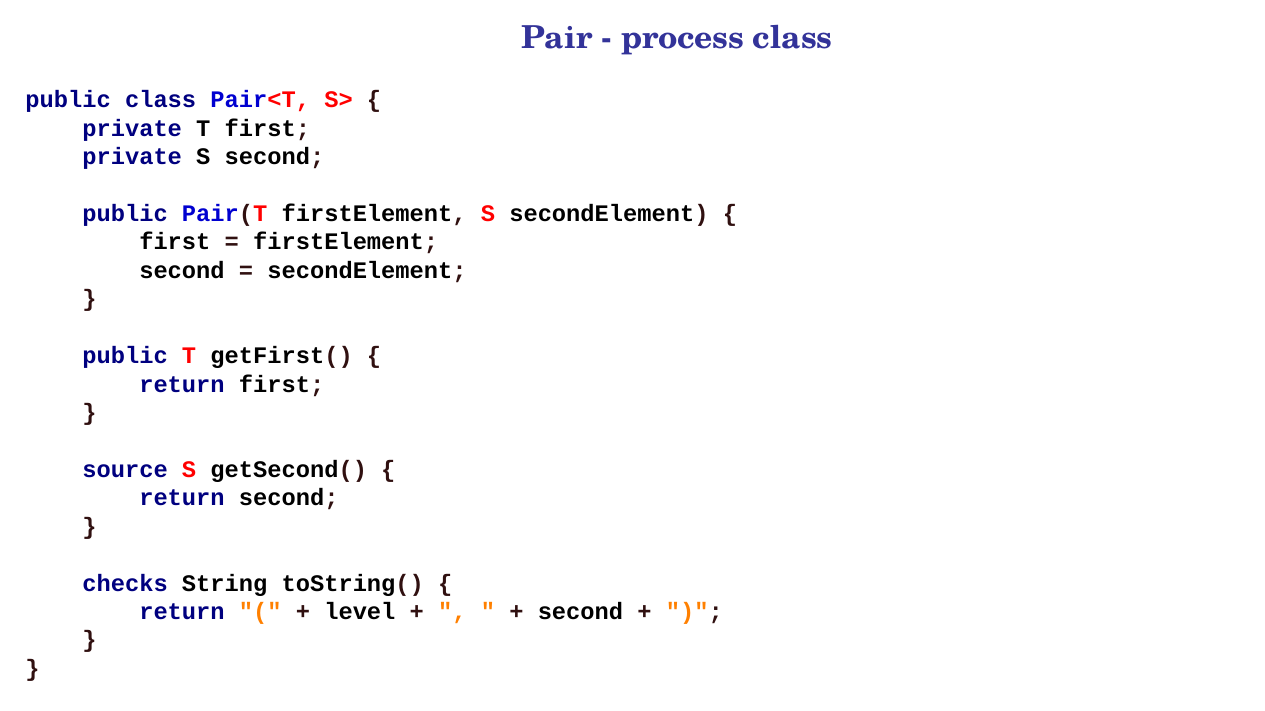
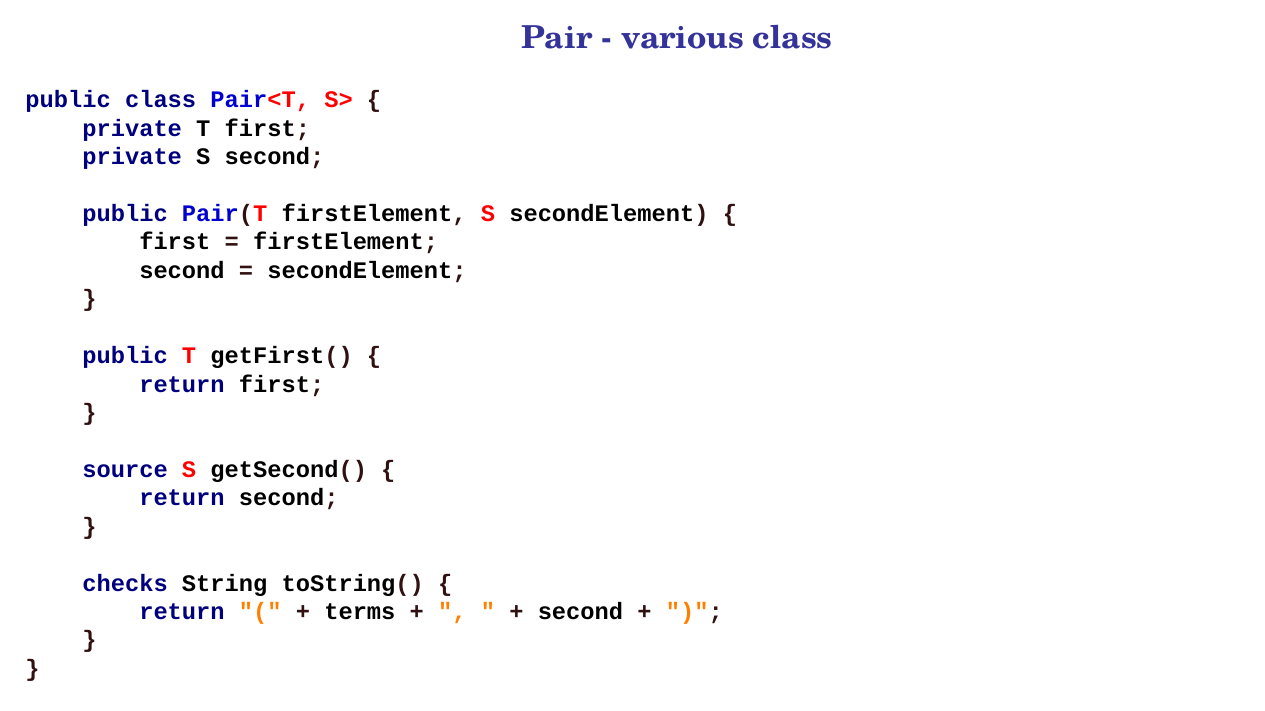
process: process -> various (683, 38)
level: level -> terms (360, 612)
